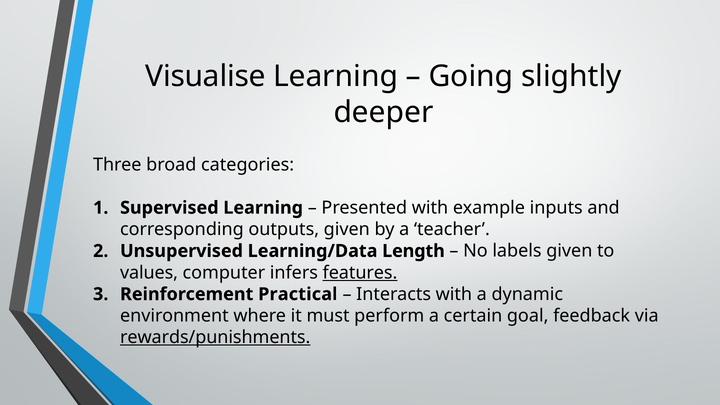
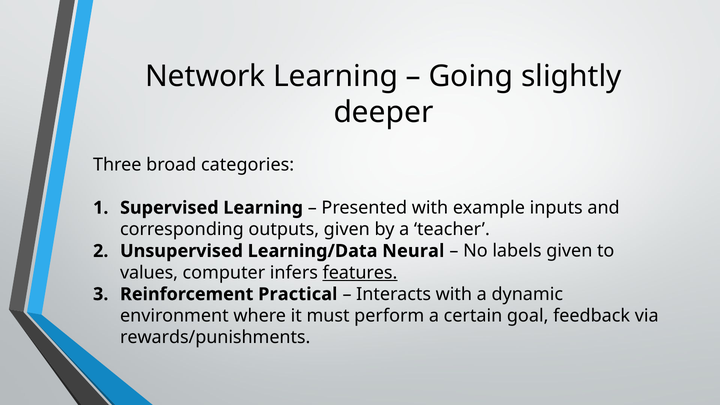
Visualise: Visualise -> Network (205, 76)
Length: Length -> Neural (413, 251)
rewards/punishments underline: present -> none (215, 337)
